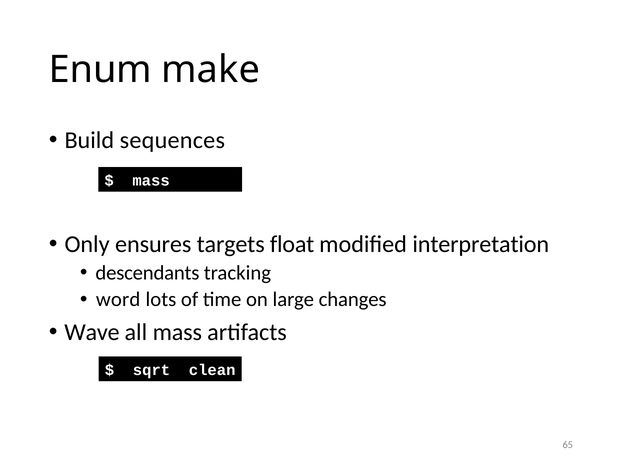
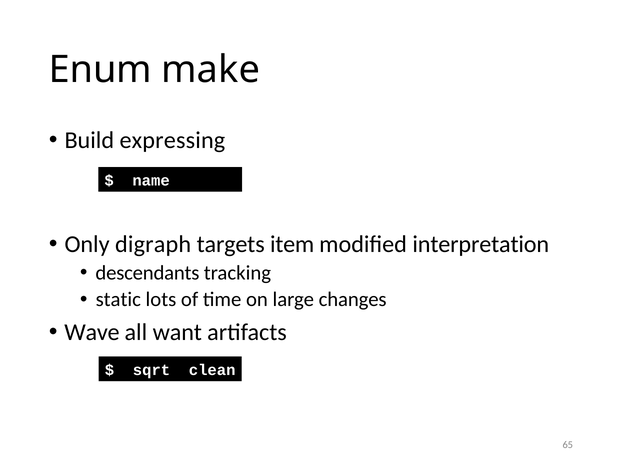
sequences: sequences -> expressing (172, 140)
mass: mass -> name (151, 181)
ensures: ensures -> digraph (153, 245)
float: float -> item (292, 245)
word: word -> static (118, 300)
all mass: mass -> want (177, 333)
